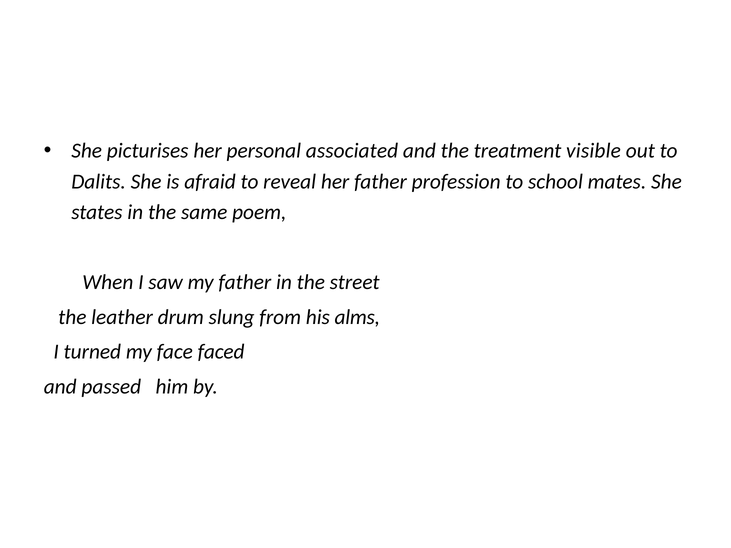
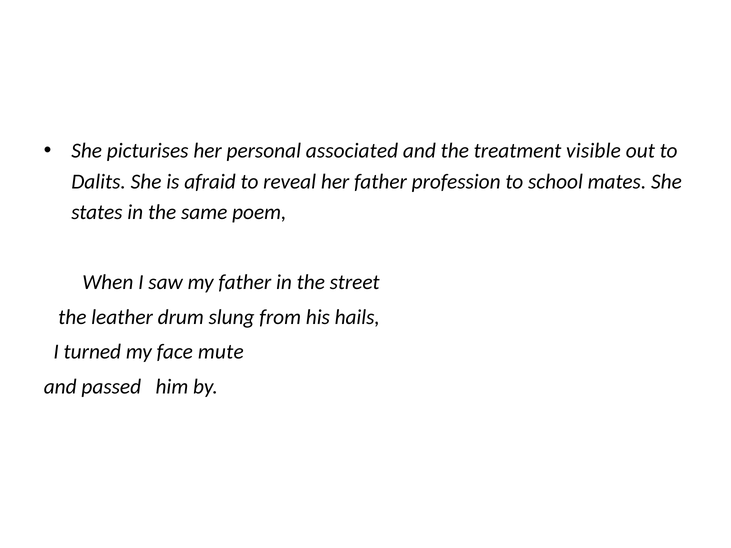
alms: alms -> hails (357, 317)
faced: faced -> mute (221, 352)
